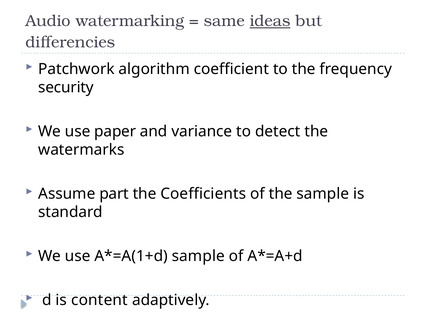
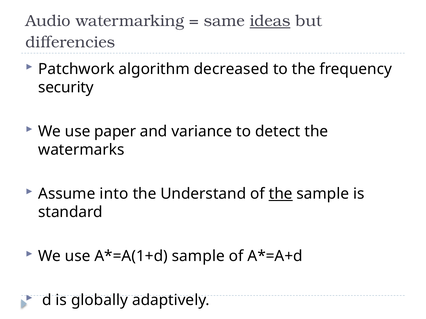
coefficient: coefficient -> decreased (231, 69)
part: part -> into (114, 194)
Coefficients: Coefficients -> Understand (203, 194)
the underline: none -> present (281, 194)
content: content -> globally (100, 301)
